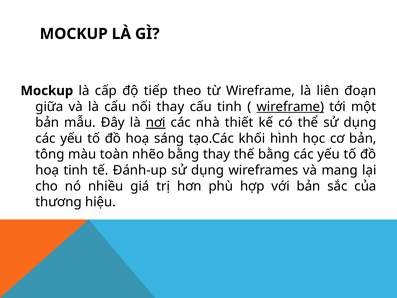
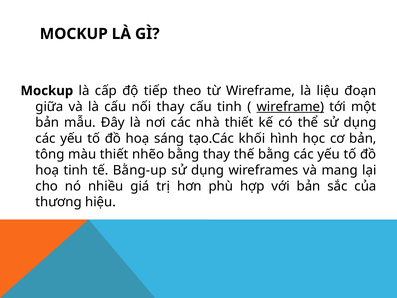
liên: liên -> liệu (328, 91)
nơi underline: present -> none (156, 122)
màu toàn: toàn -> thiết (114, 154)
Đánh-up: Đánh-up -> Bằng-up (140, 170)
